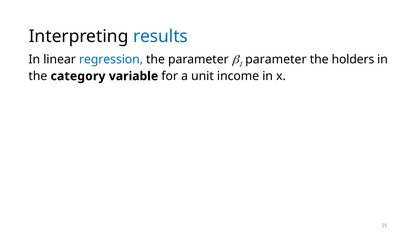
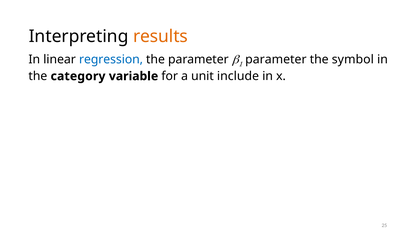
results colour: blue -> orange (161, 36)
holders: holders -> symbol (353, 59)
income: income -> include (238, 76)
